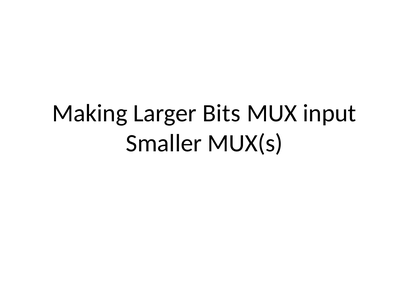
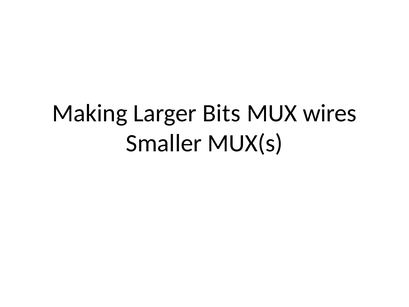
input: input -> wires (330, 113)
